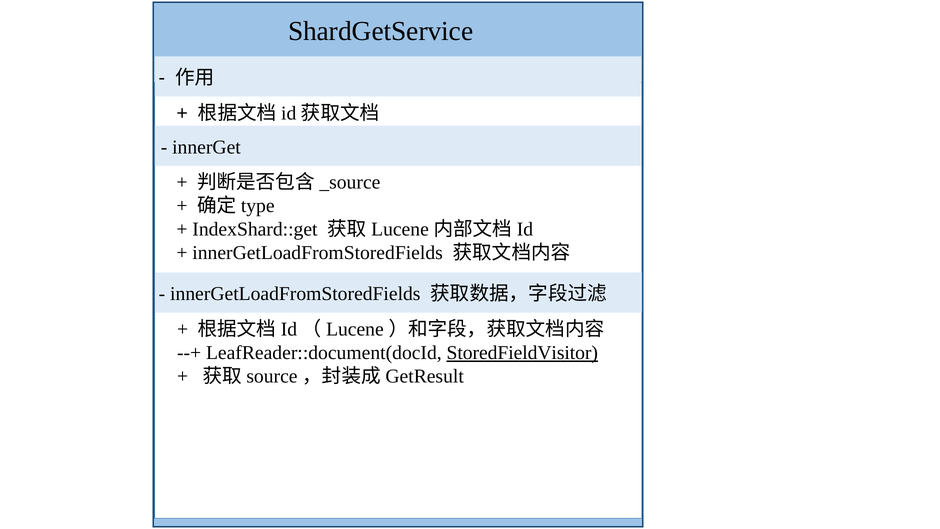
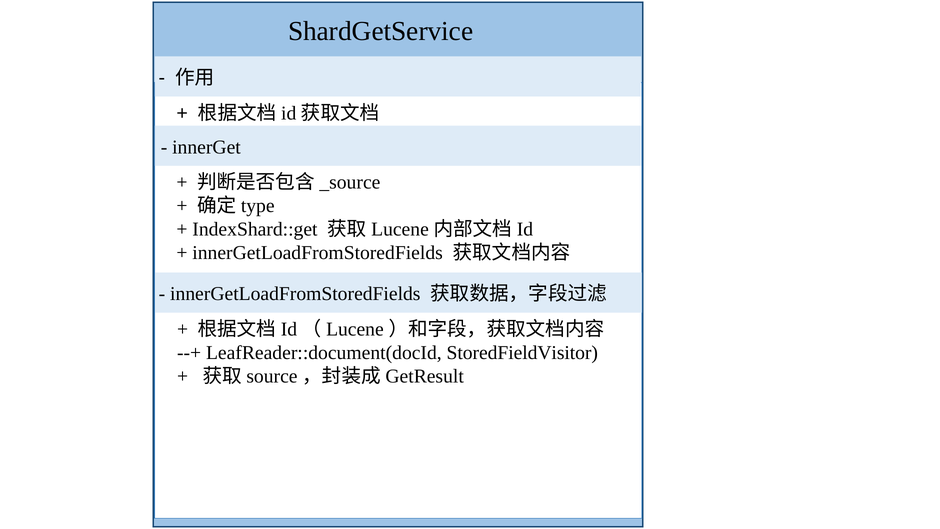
StoredFieldVisitor underline: present -> none (522, 353)
